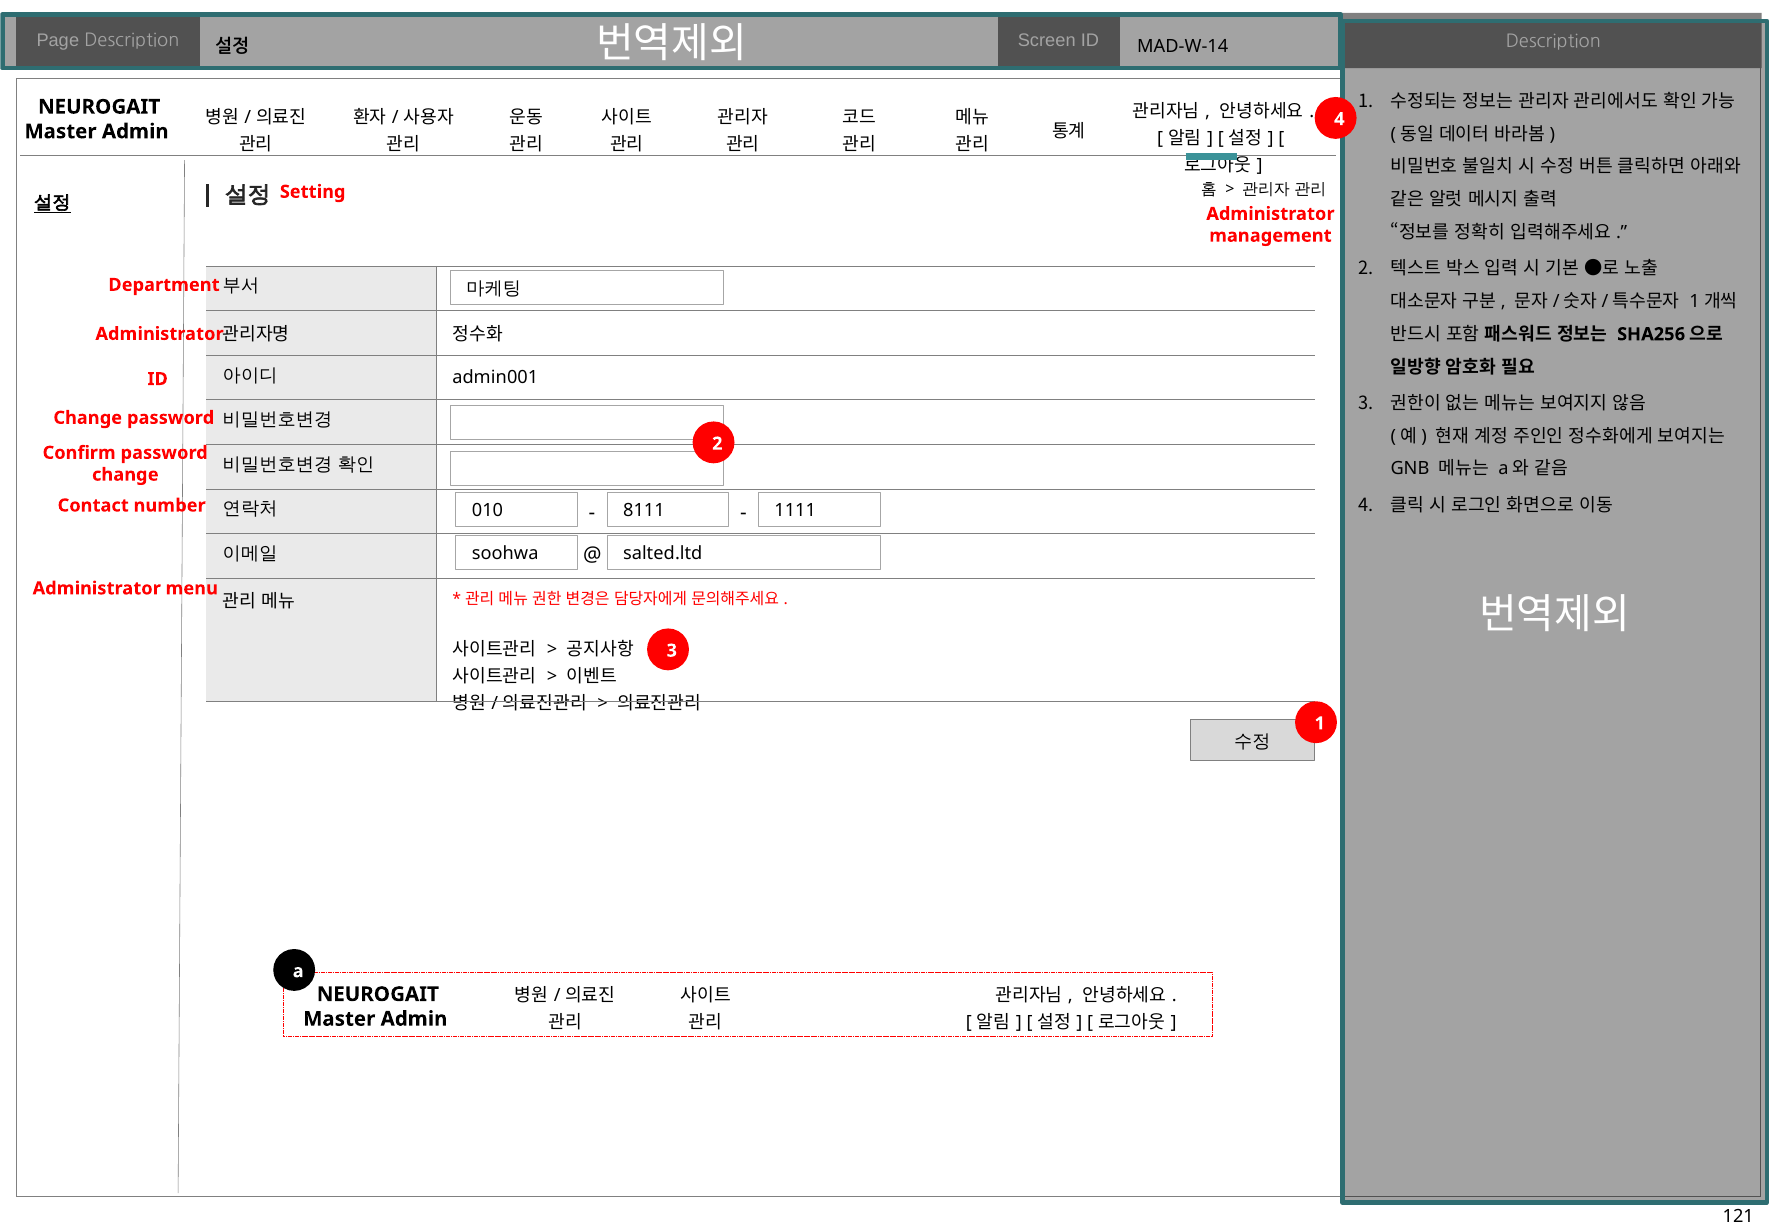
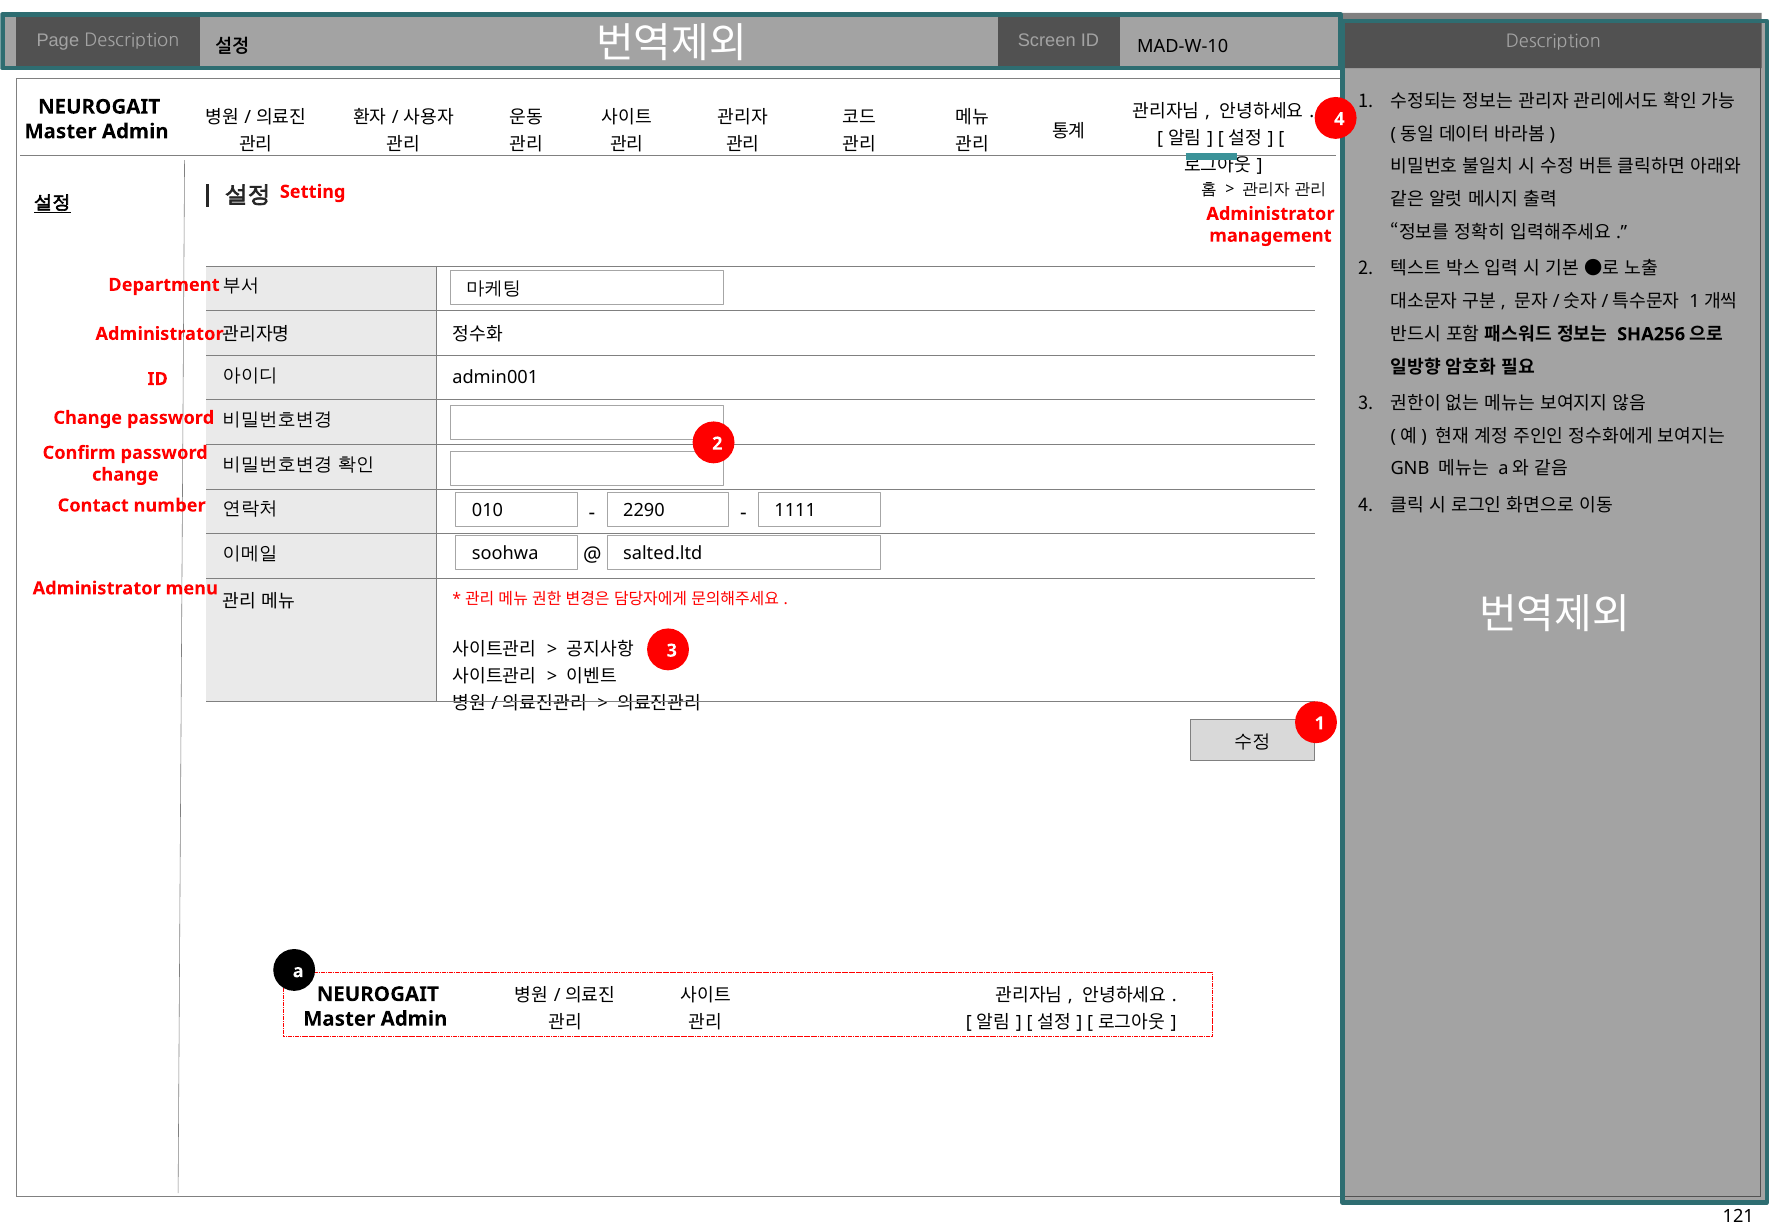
MAD-W-14: MAD-W-14 -> MAD-W-10 (1183, 47)
8111: 8111 -> 2290 (644, 511)
